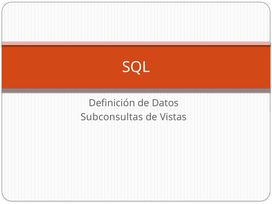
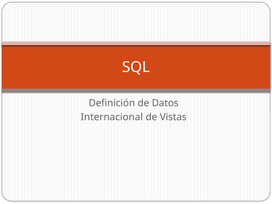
Subconsultas: Subconsultas -> Internacional (112, 117)
